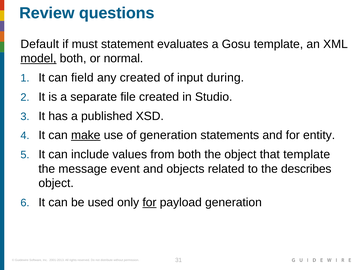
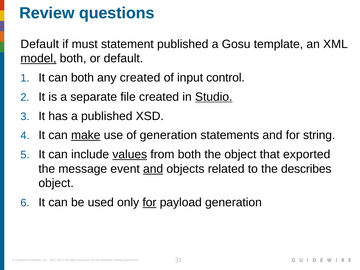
statement evaluates: evaluates -> published (183, 44)
or normal: normal -> default (123, 58)
can field: field -> both (82, 78)
during: during -> control (225, 78)
Studio underline: none -> present (214, 97)
entity: entity -> string (319, 135)
values underline: none -> present (130, 154)
that template: template -> exported (307, 154)
and underline: none -> present (153, 169)
